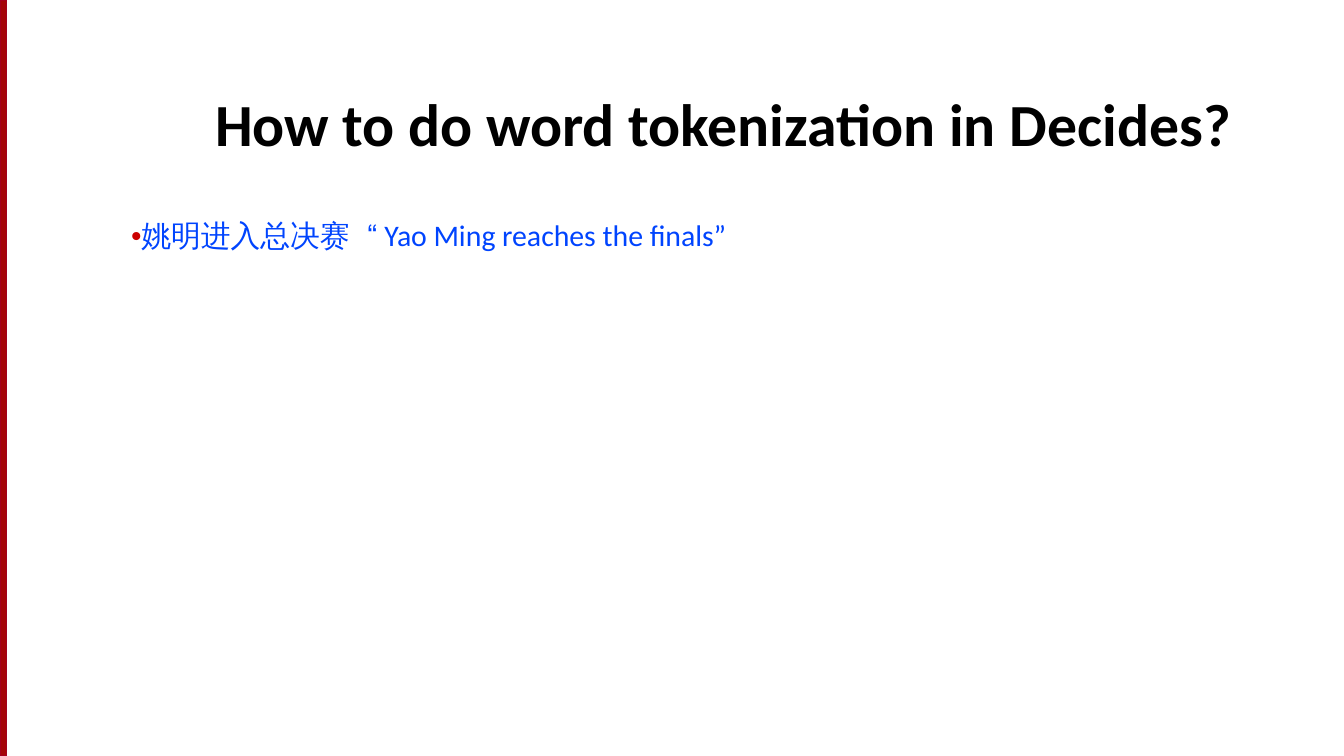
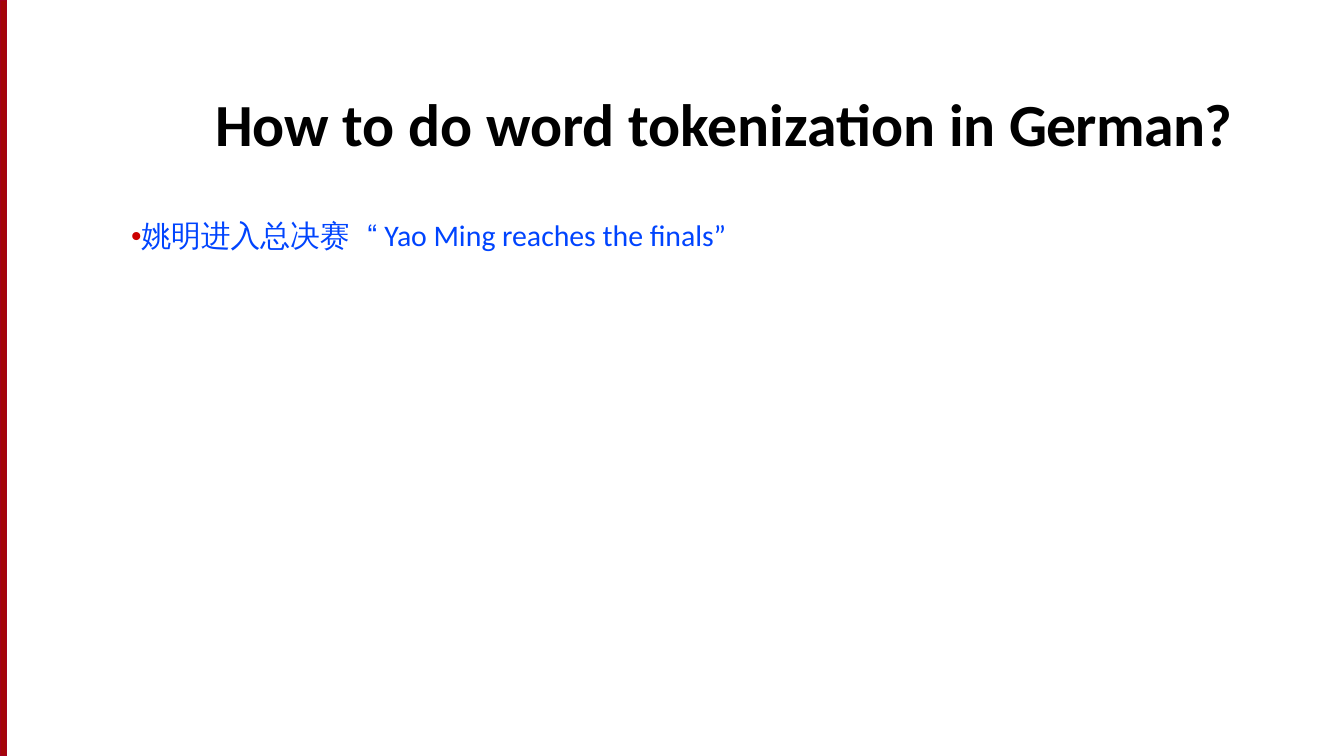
Decides: Decides -> German (1121, 127)
